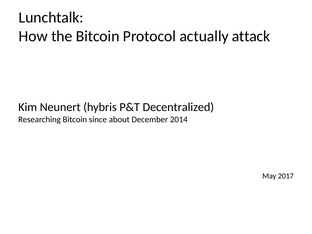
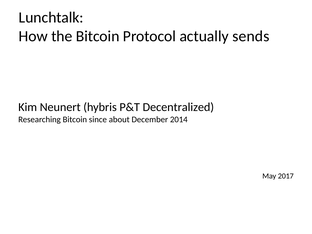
attack: attack -> sends (251, 36)
